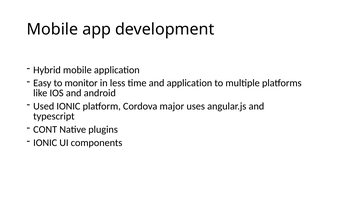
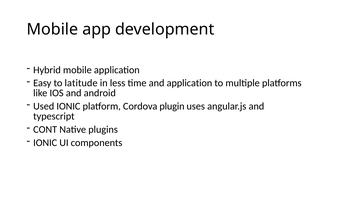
monitor: monitor -> latitude (81, 83)
major: major -> plugin (172, 106)
